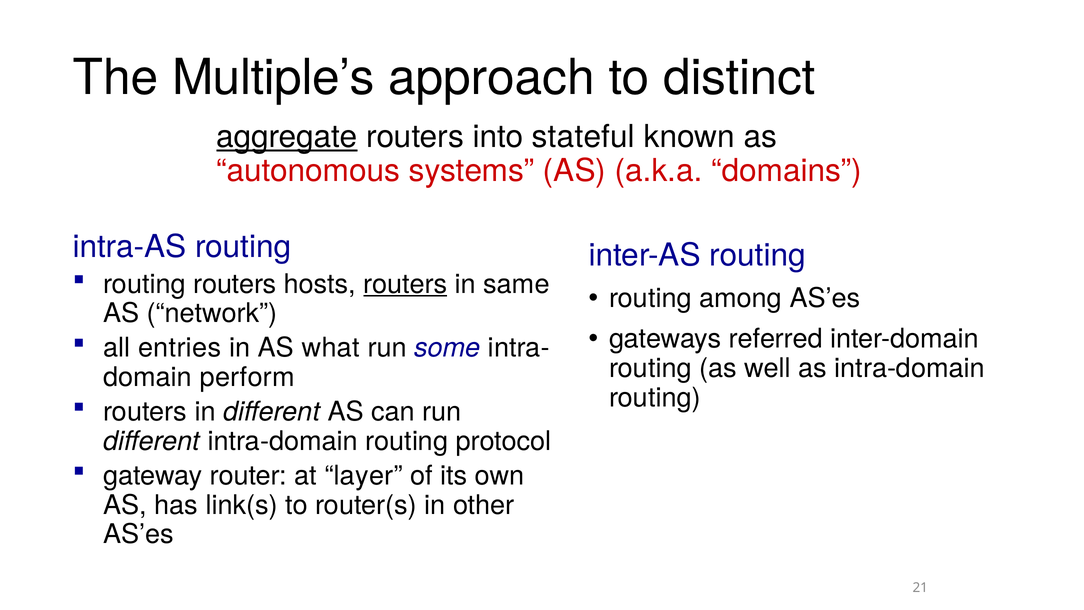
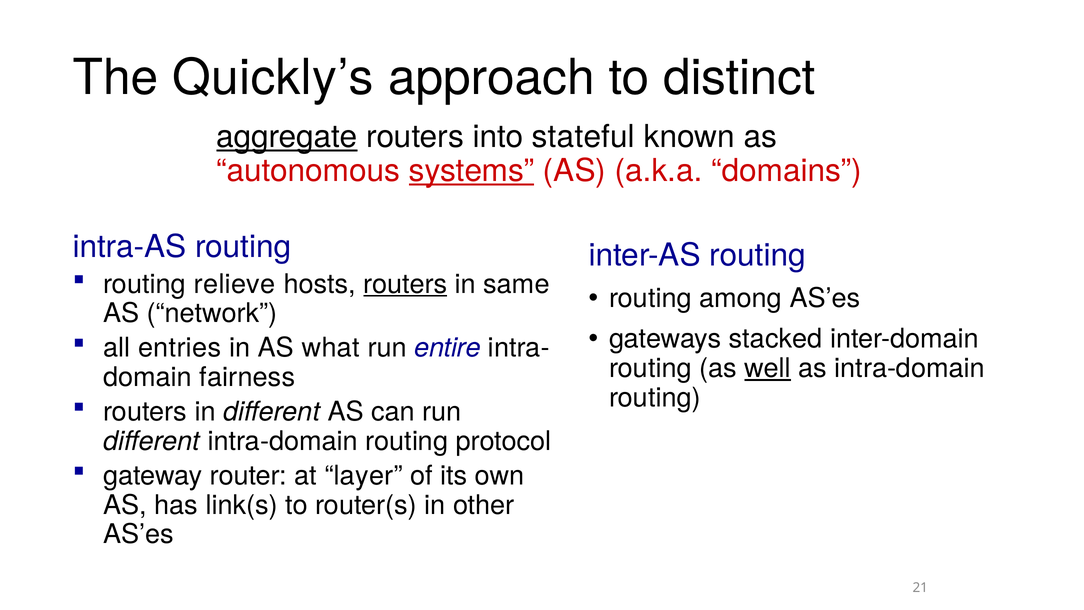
Multiple’s: Multiple’s -> Quickly’s (273, 78)
systems underline: none -> present (472, 171)
routing routers: routers -> relieve (235, 284)
referred: referred -> stacked (776, 339)
some: some -> entire (447, 348)
well underline: none -> present (768, 368)
perform: perform -> fairness (247, 377)
